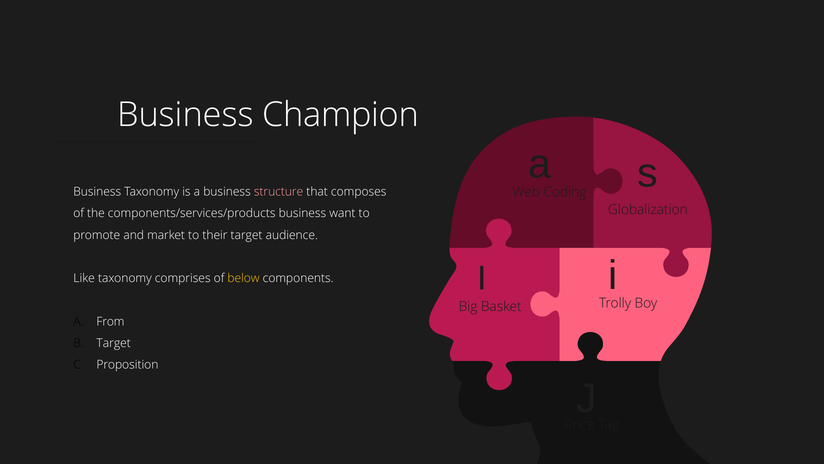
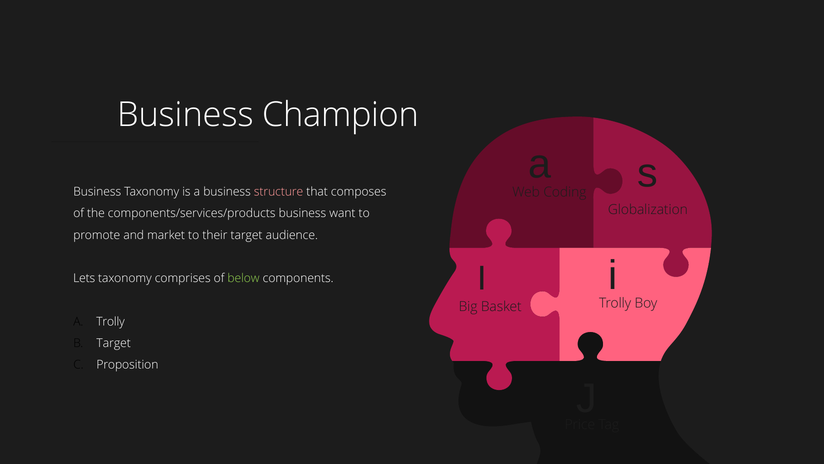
Like: Like -> Lets (84, 278)
below colour: yellow -> light green (243, 278)
A From: From -> Trolly (110, 321)
